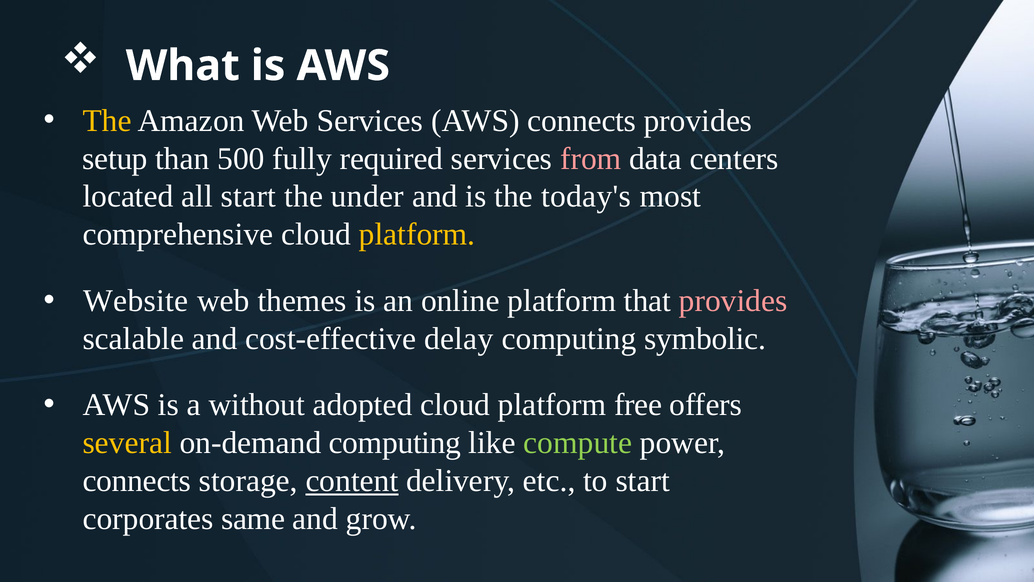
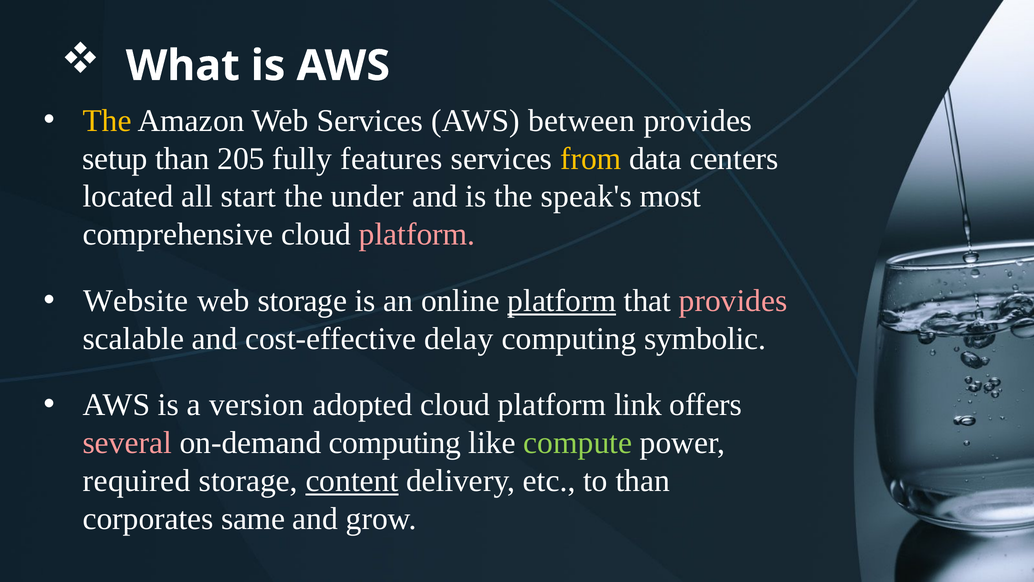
AWS connects: connects -> between (582, 121)
500: 500 -> 205 (241, 159)
required: required -> features (391, 159)
from colour: pink -> yellow (591, 159)
today's: today's -> speak's (586, 196)
platform colour: yellow -> pink (417, 234)
web themes: themes -> storage (302, 301)
platform underline: none -> present (562, 301)
without: without -> version (257, 405)
free: free -> link (638, 405)
several colour: yellow -> pink (127, 443)
connects: connects -> required (137, 481)
to start: start -> than (643, 481)
